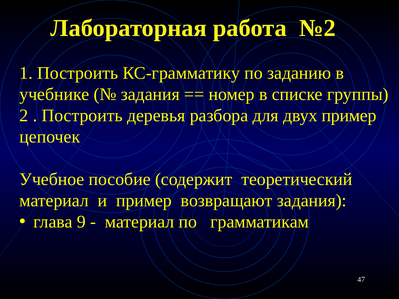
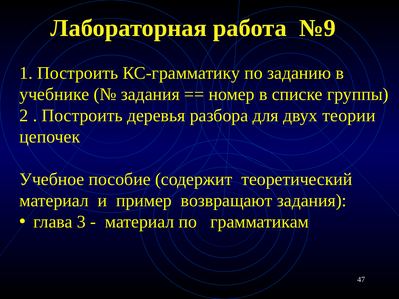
№2: №2 -> №9 (317, 28)
двух пример: пример -> теории (349, 116)
9: 9 -> 3 (81, 222)
